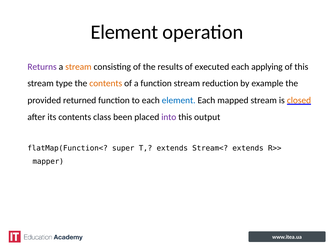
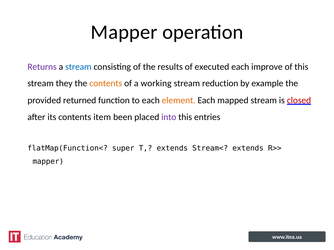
Element: Element -> Mapper (124, 32)
stream colour: orange -> blue (78, 67)
applying: applying -> improve (267, 67)
type: type -> they (64, 84)
a function: function -> working (156, 84)
element colour: blue -> orange (179, 100)
closed colour: orange -> red (299, 100)
class: class -> item (102, 117)
output: output -> entries (207, 117)
